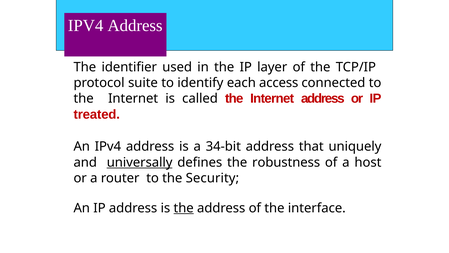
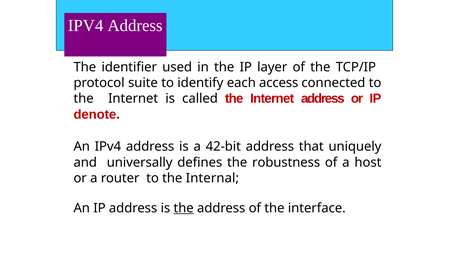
treated: treated -> denote (97, 114)
34-bit: 34-bit -> 42-bit (223, 146)
universally underline: present -> none (140, 162)
Security: Security -> Internal (212, 178)
